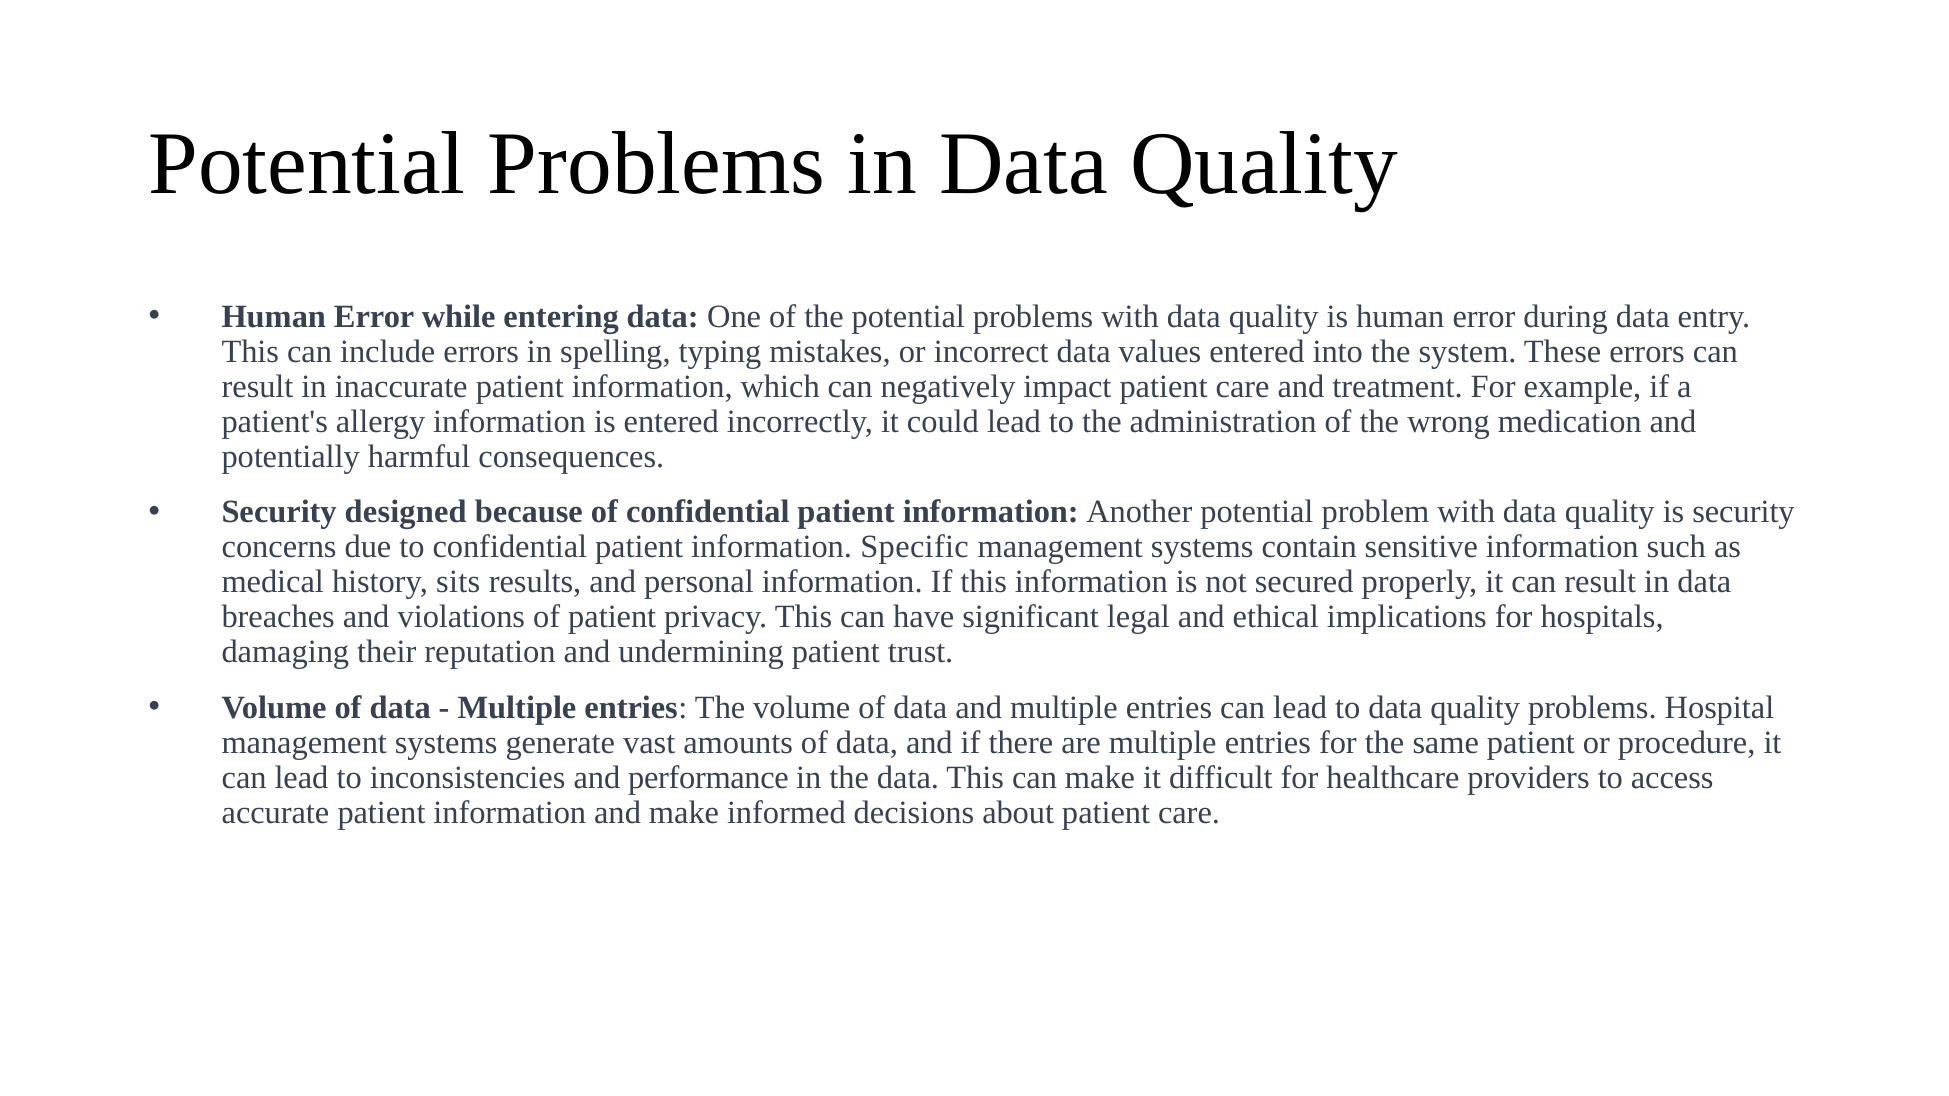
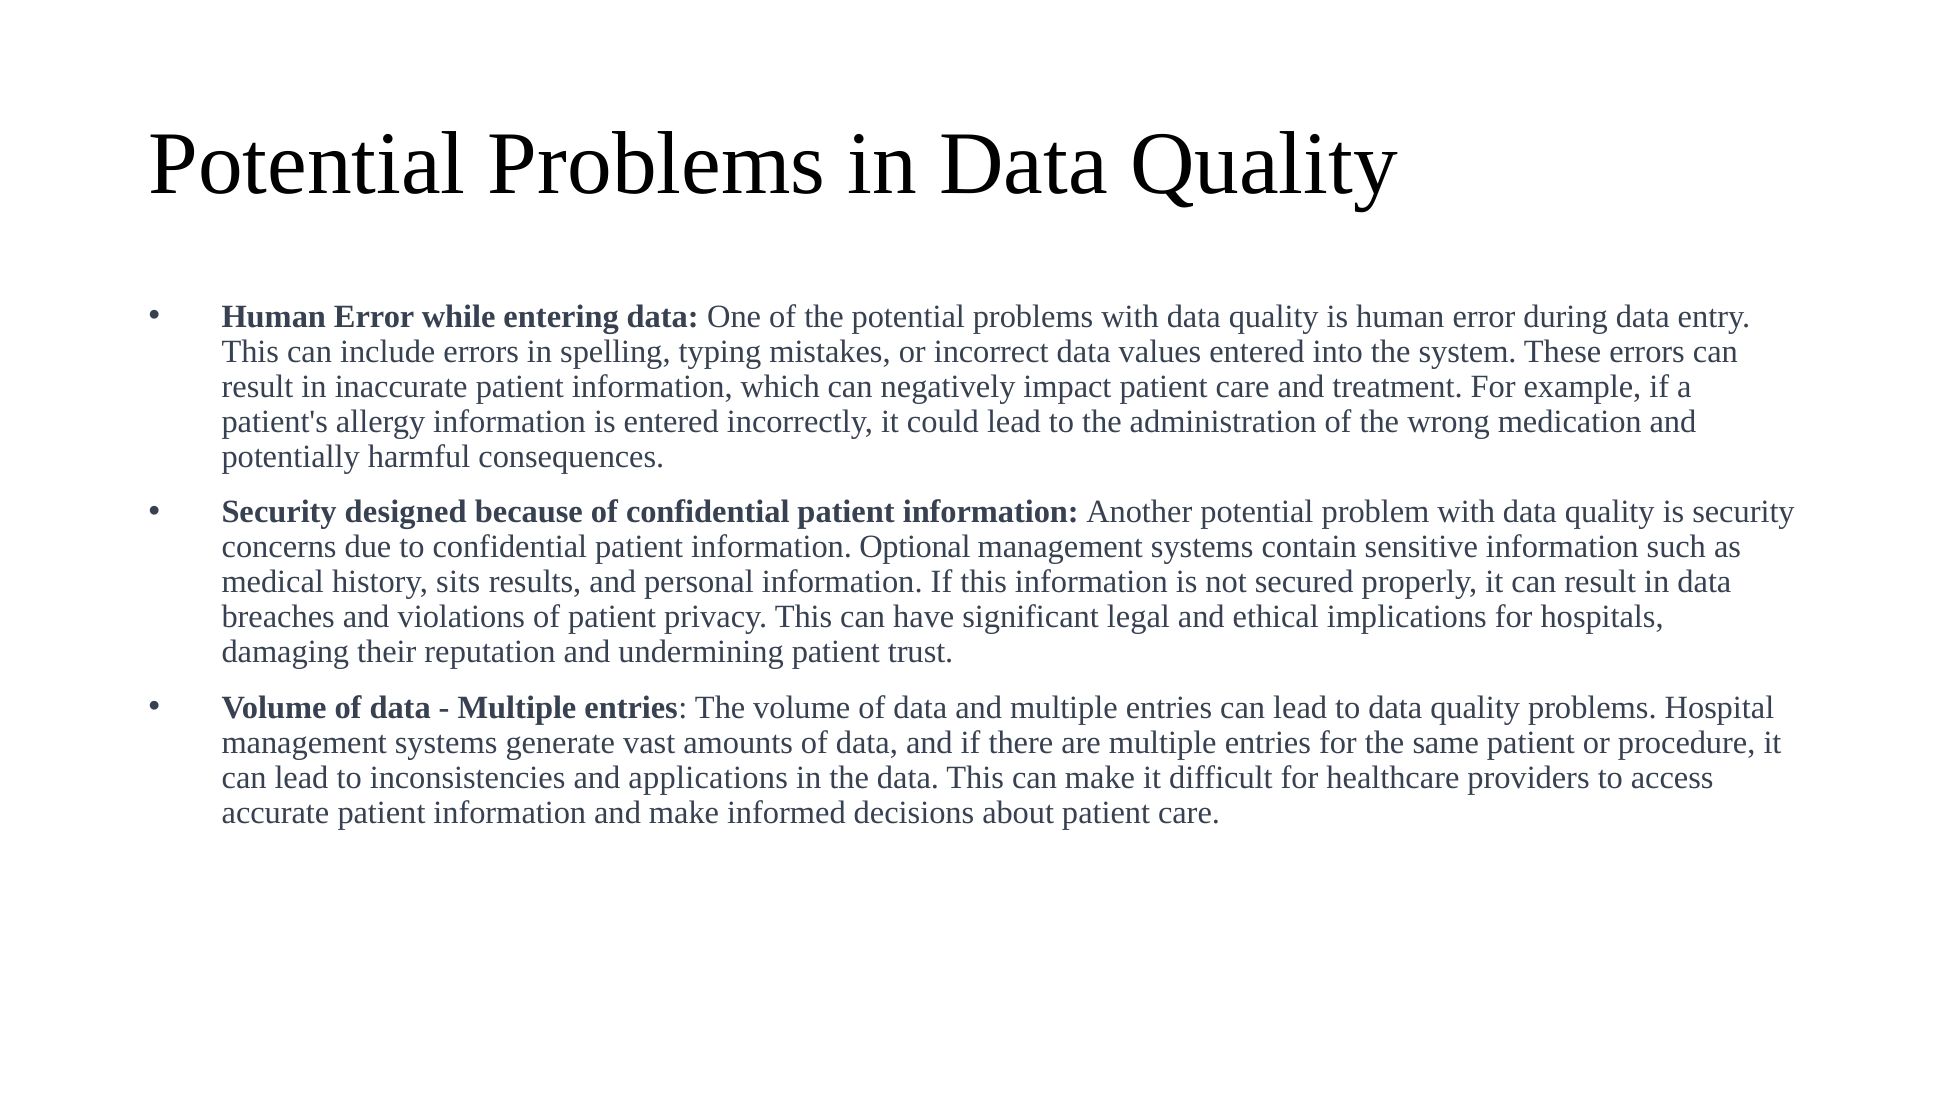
Specific: Specific -> Optional (915, 547)
performance: performance -> applications (708, 778)
